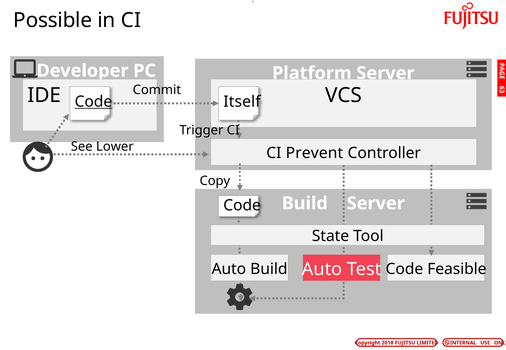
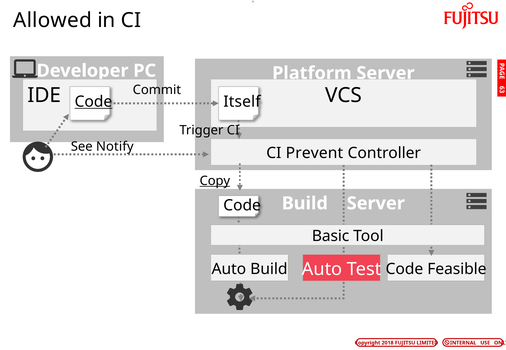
Possible: Possible -> Allowed (53, 20)
Lower: Lower -> Notify (115, 147)
Copy underline: none -> present (215, 181)
State: State -> Basic (331, 236)
